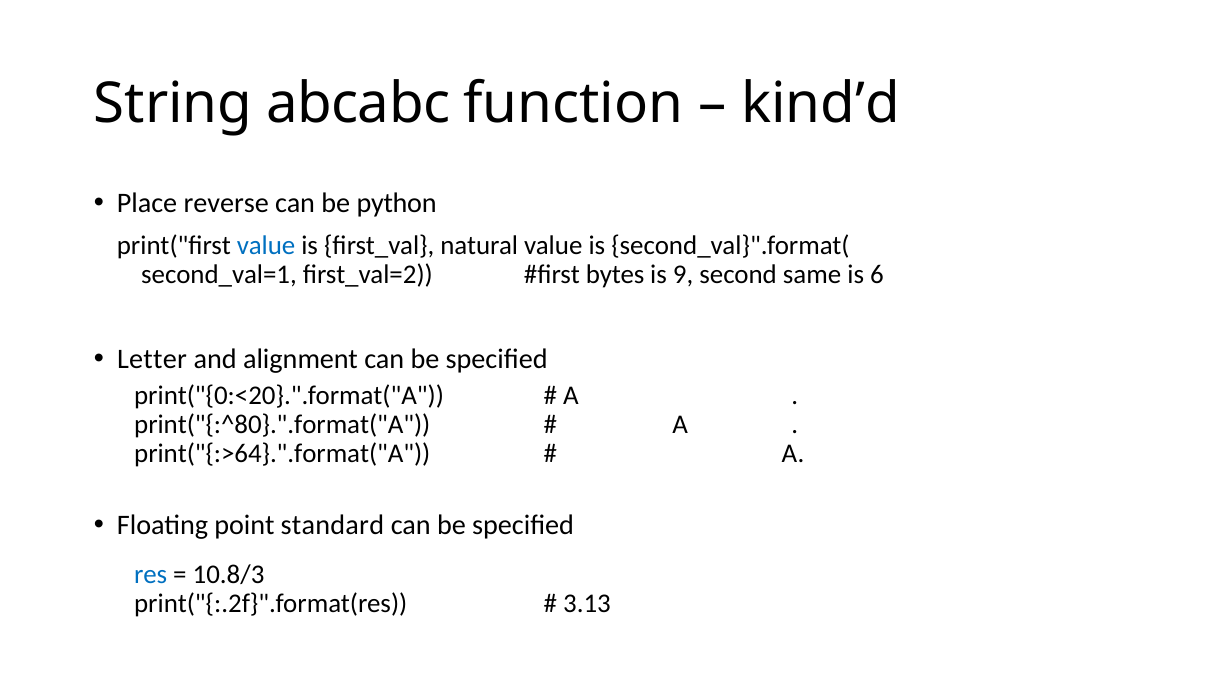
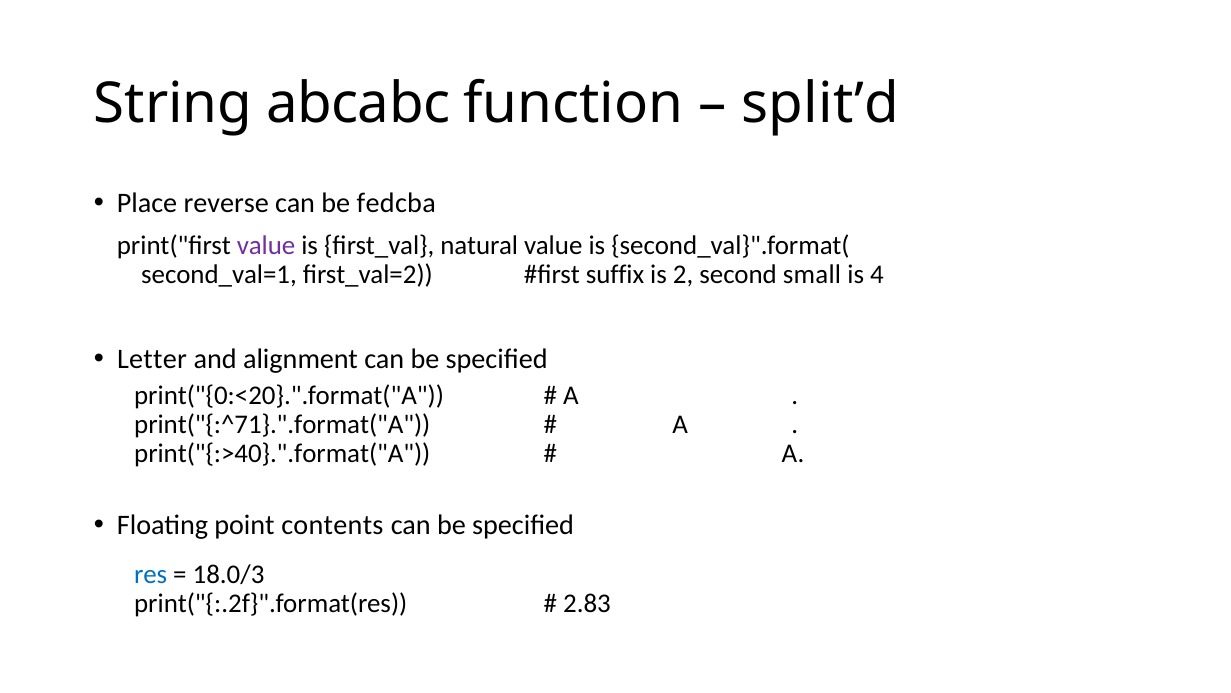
kind’d: kind’d -> split’d (820, 103)
python: python -> fedcba (396, 203)
value colour: blue -> purple (266, 245)
bytes: bytes -> suffix (615, 274)
9: 9 -> 2 (683, 274)
same: same -> small (812, 274)
6: 6 -> 4 (877, 274)
print("{:^80}.".format("A: print("{:^80}.".format("A -> print("{:^71}.".format("A (282, 424)
print("{:>64}.".format("A: print("{:>64}.".format("A -> print("{:>40}.".format("A (282, 453)
standard: standard -> contents (332, 525)
10.8/3: 10.8/3 -> 18.0/3 (229, 574)
3.13: 3.13 -> 2.83 (587, 603)
